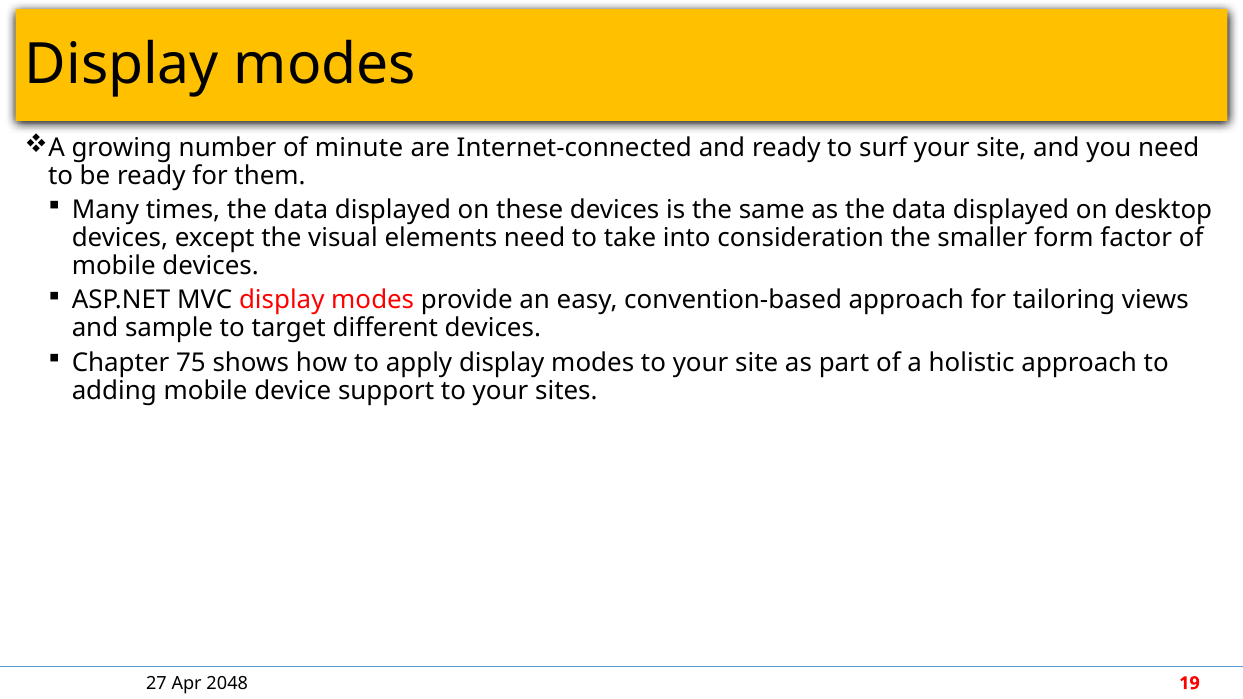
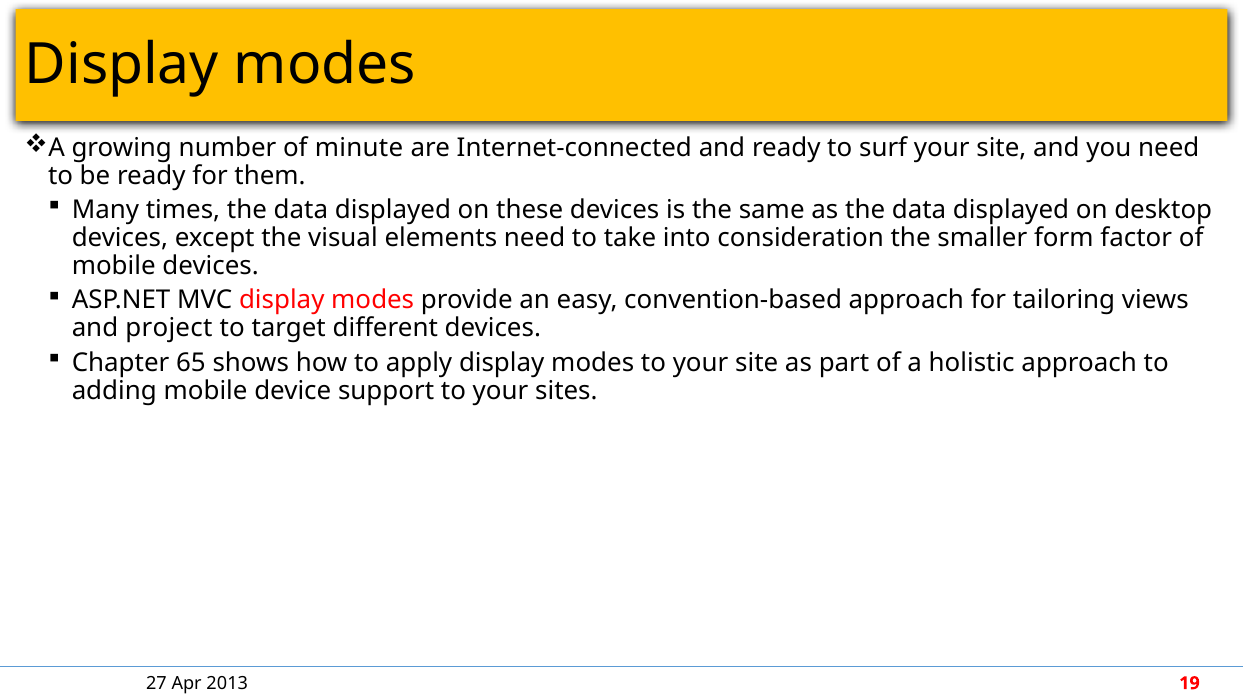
sample: sample -> project (169, 328)
75: 75 -> 65 (191, 363)
2048: 2048 -> 2013 (227, 683)
